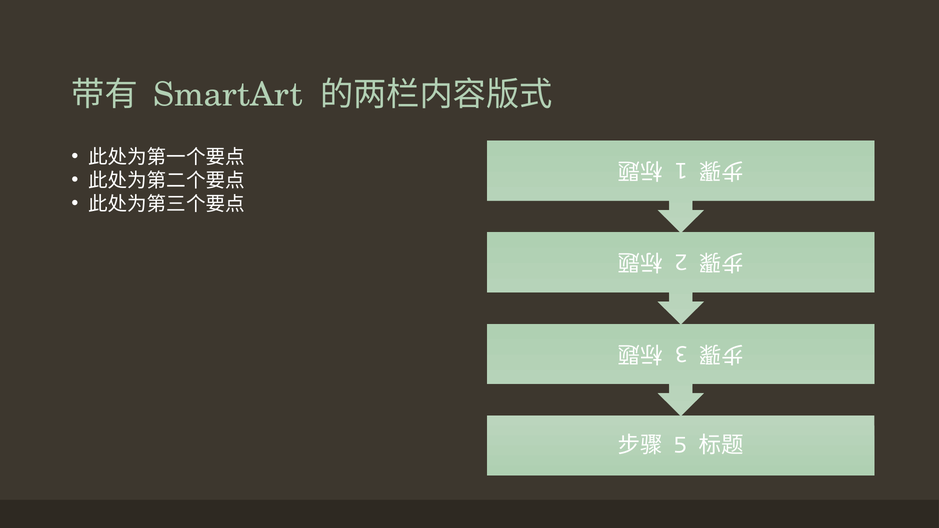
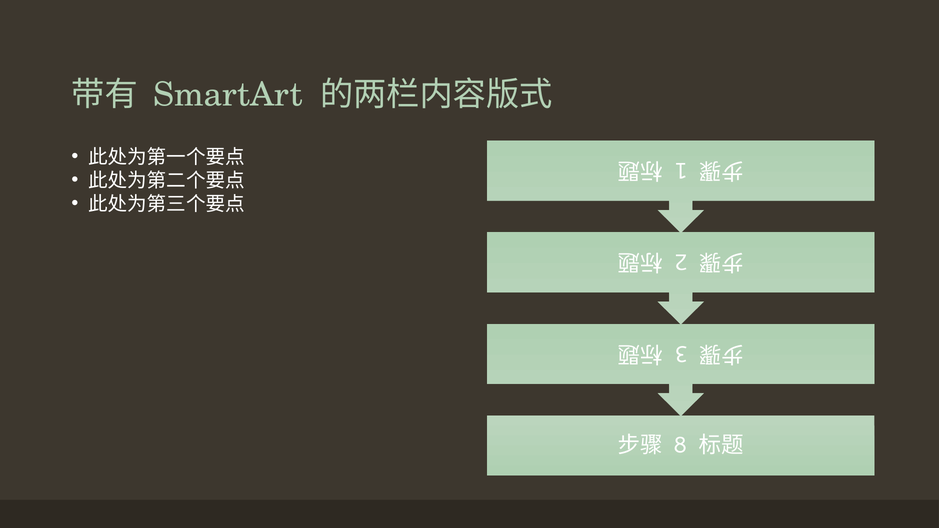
5: 5 -> 8 (680, 445)
